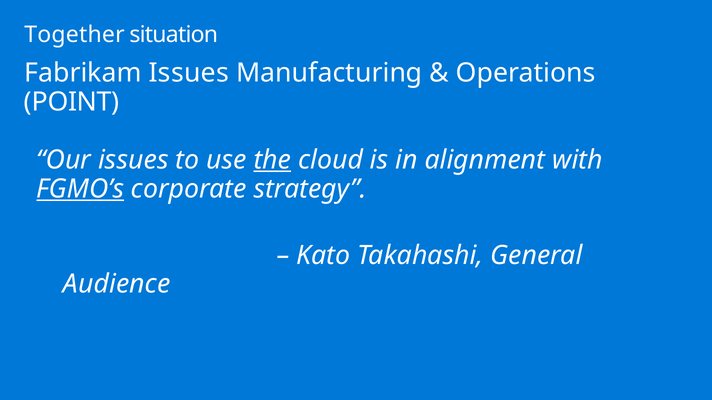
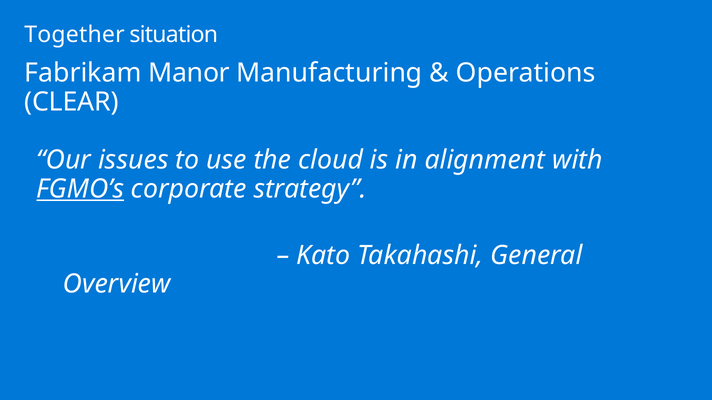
Fabrikam Issues: Issues -> Manor (189, 73)
POINT: POINT -> CLEAR (72, 102)
the underline: present -> none (272, 160)
Audience: Audience -> Overview (117, 284)
